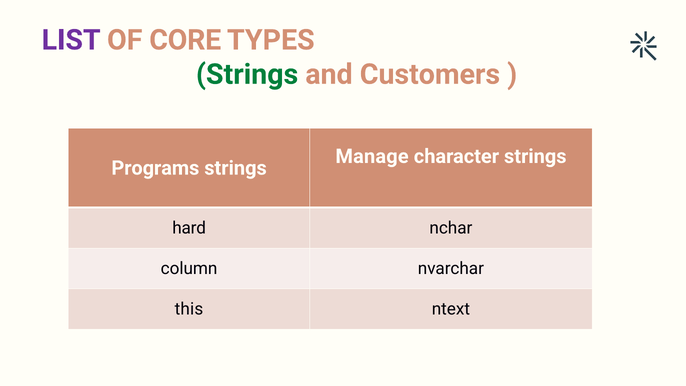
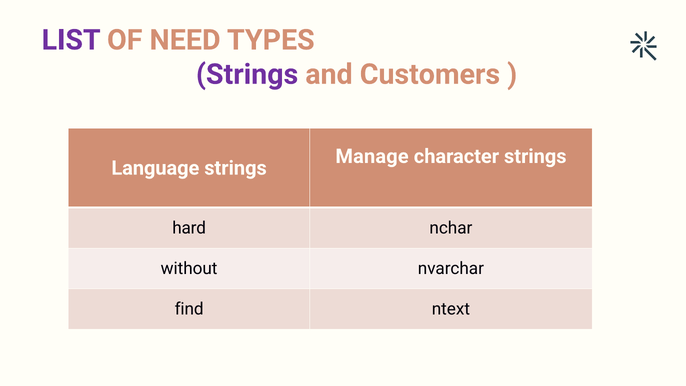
CORE: CORE -> NEED (185, 40)
Strings colour: green -> purple (247, 74)
Programs: Programs -> Language (155, 168)
column: column -> without (189, 269)
this: this -> find (189, 309)
